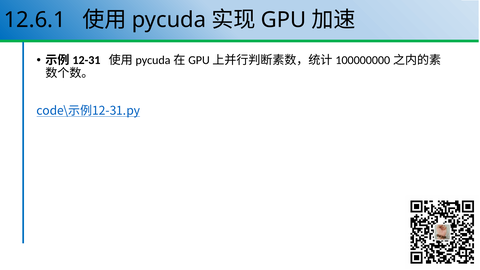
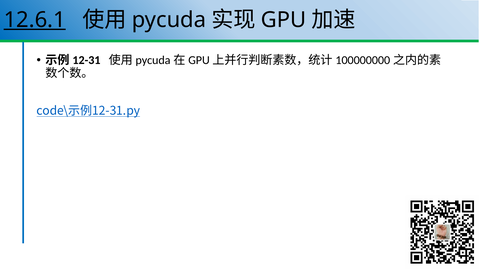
12.6.1 underline: none -> present (35, 20)
